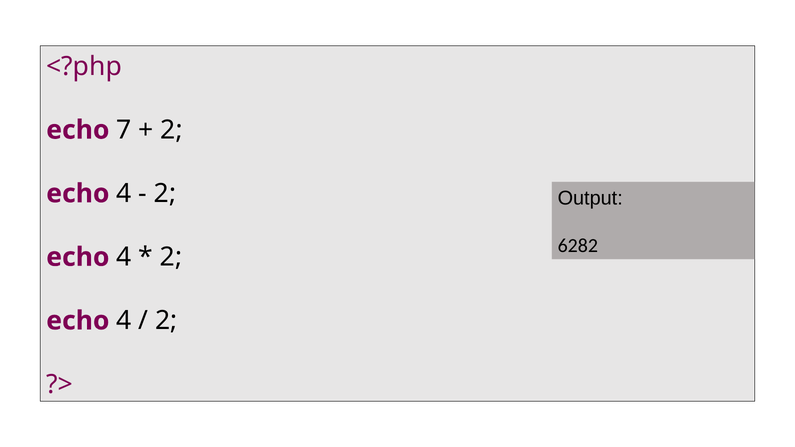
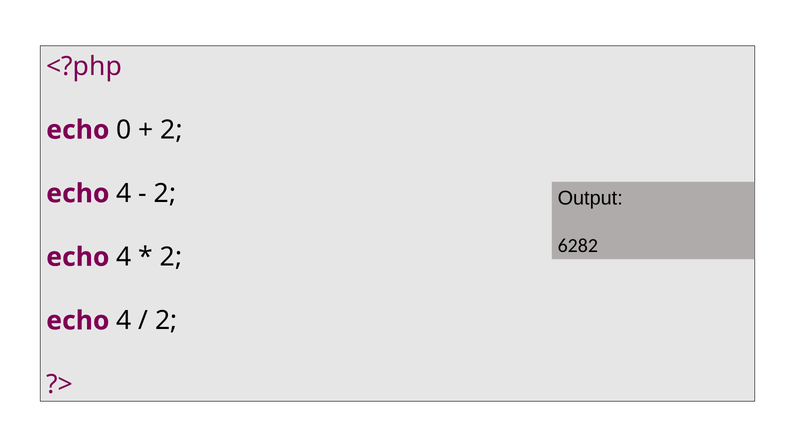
7: 7 -> 0 (124, 130)
